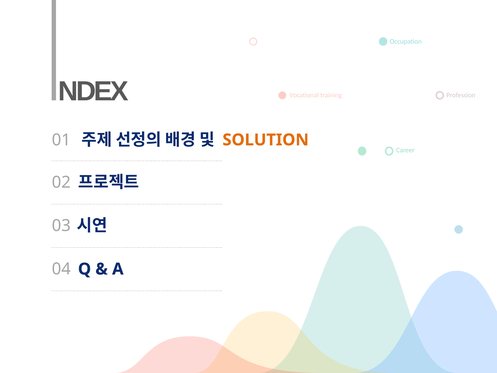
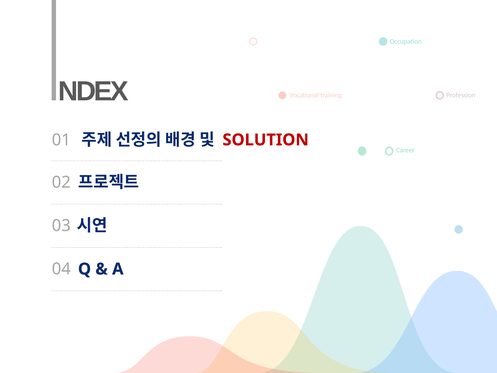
SOLUTION colour: orange -> red (266, 140)
